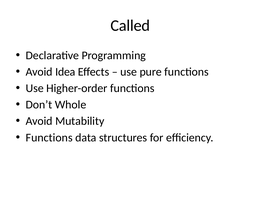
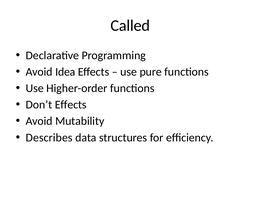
Don’t Whole: Whole -> Effects (71, 105)
Functions: Functions -> Describes (49, 138)
